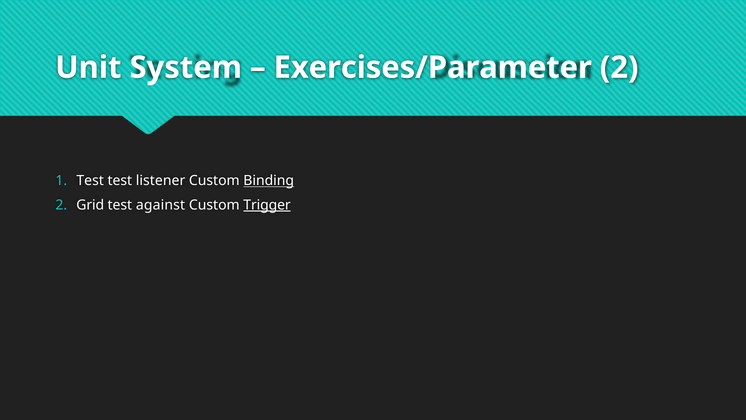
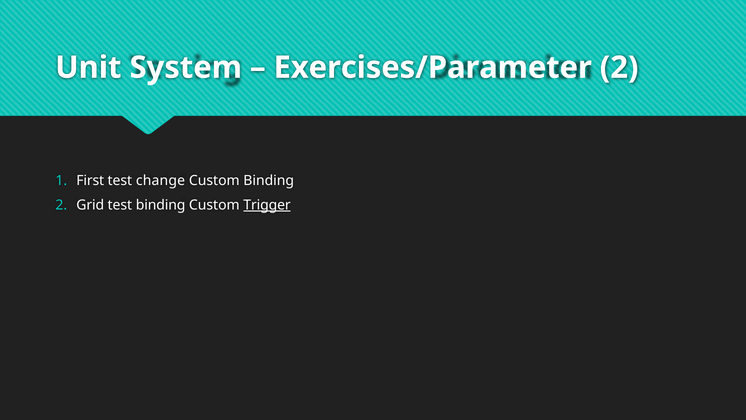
Test: Test -> First (90, 181)
listener: listener -> change (160, 181)
Binding underline: present -> none (269, 181)
test against: against -> binding (161, 205)
